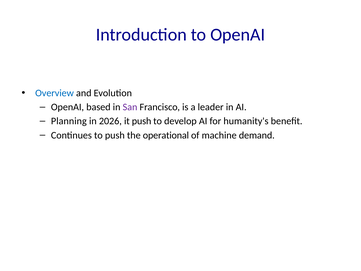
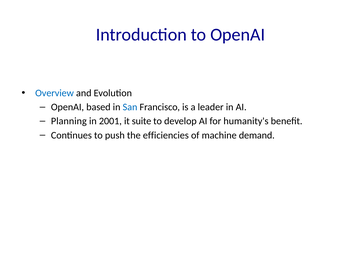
San colour: purple -> blue (130, 107)
2026: 2026 -> 2001 (110, 121)
it push: push -> suite (142, 121)
operational: operational -> efficiencies (166, 135)
